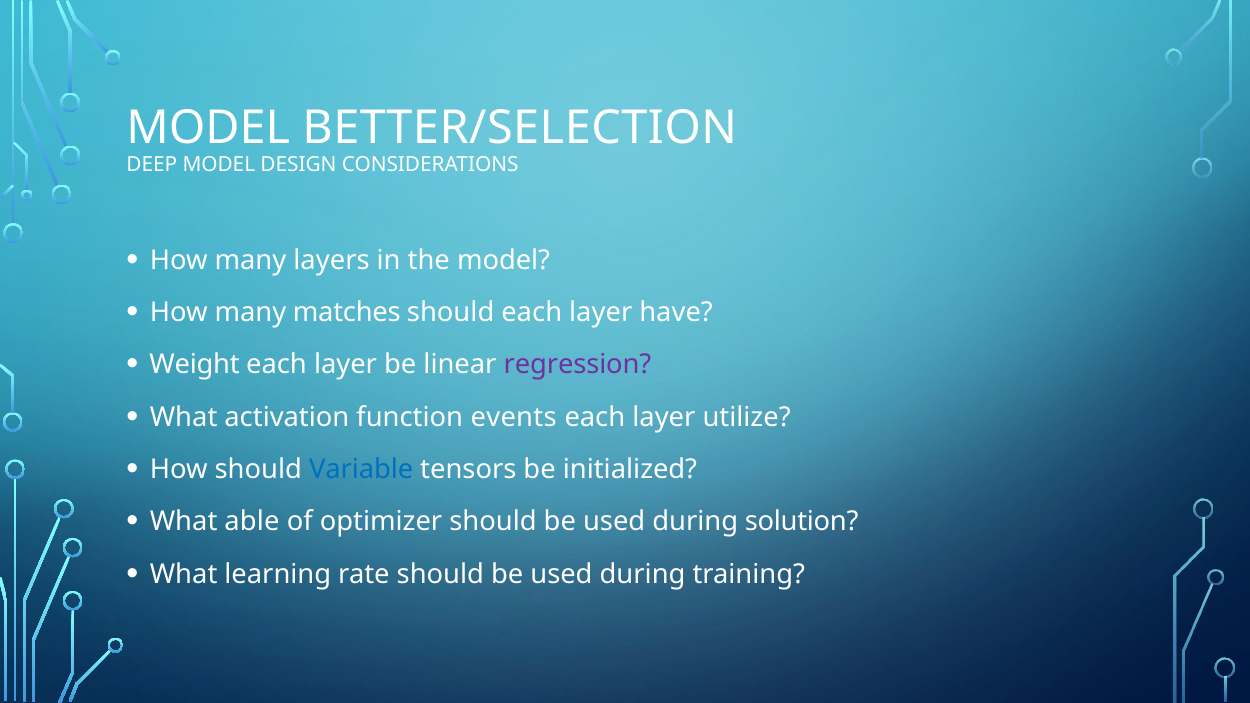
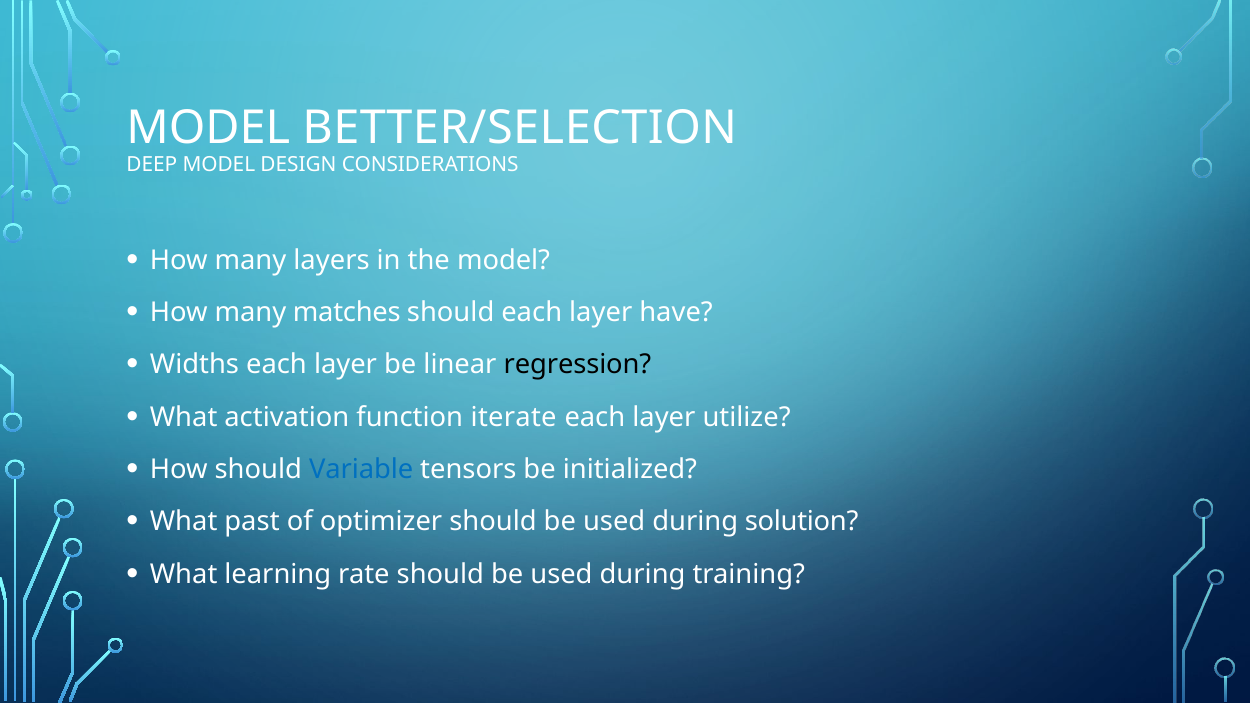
Weight: Weight -> Widths (194, 365)
regression colour: purple -> black (577, 365)
events: events -> iterate (514, 417)
able: able -> past (252, 522)
